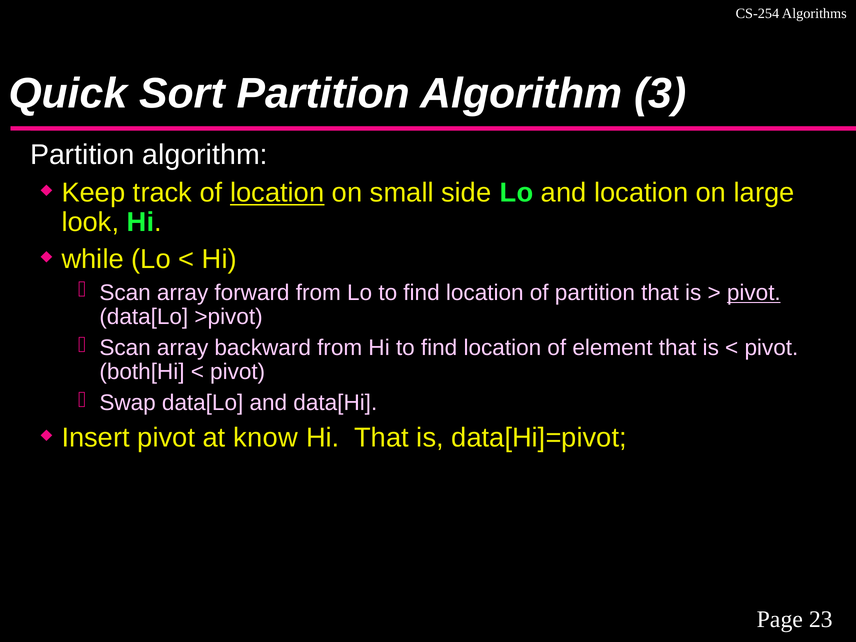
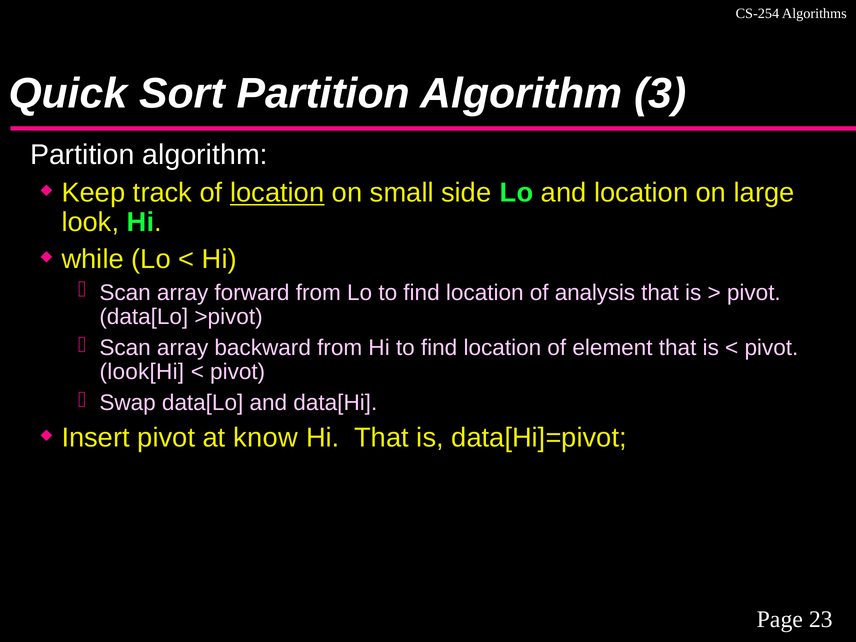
of partition: partition -> analysis (595, 293)
pivot underline: present -> none (754, 293)
both[Hi: both[Hi -> look[Hi (142, 372)
